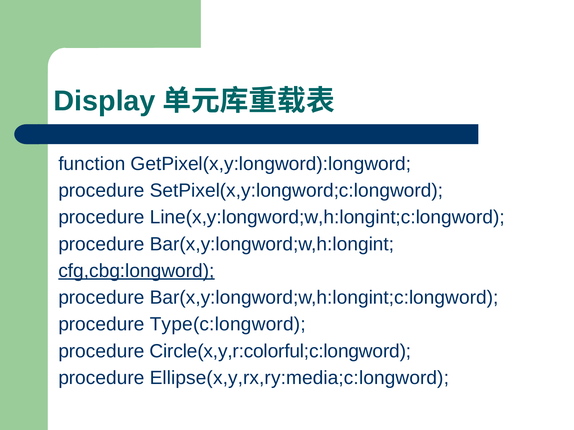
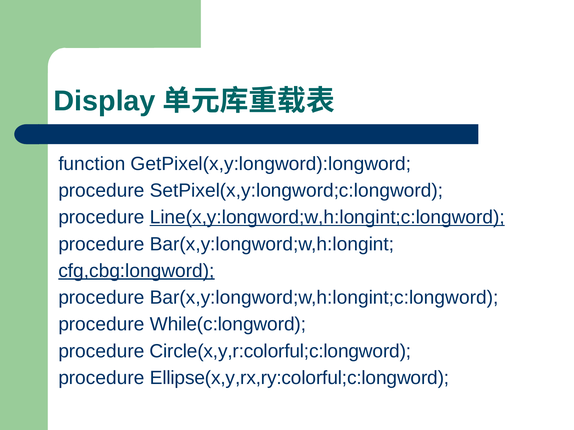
Line(x,y:longword;w,h:longint;c:longword underline: none -> present (327, 218)
Type(c:longword: Type(c:longword -> While(c:longword (228, 325)
Ellipse(x,y,rx,ry:media;c:longword: Ellipse(x,y,rx,ry:media;c:longword -> Ellipse(x,y,rx,ry:colorful;c:longword (300, 378)
